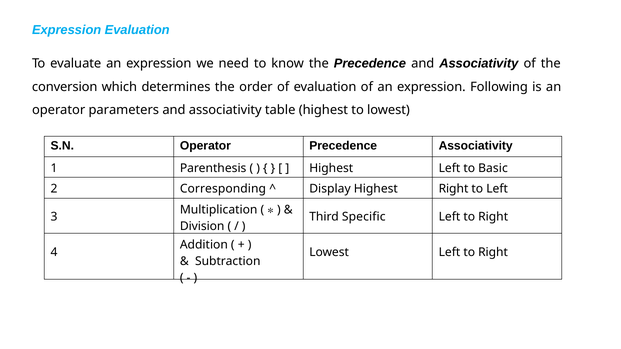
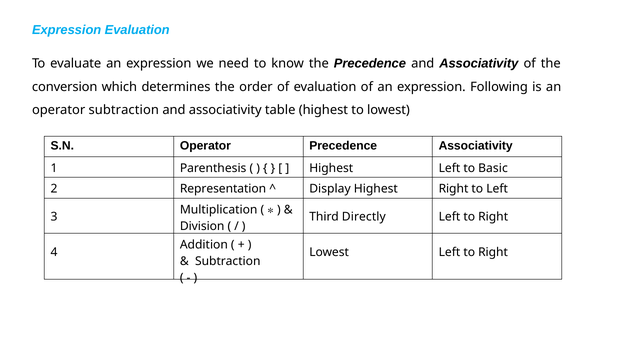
operator parameters: parameters -> subtraction (124, 110)
Corresponding: Corresponding -> Representation (223, 189)
Specific: Specific -> Directly (364, 217)
